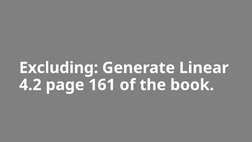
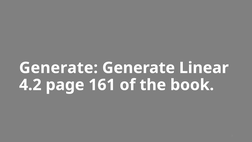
Excluding: Excluding -> Generate (58, 68)
